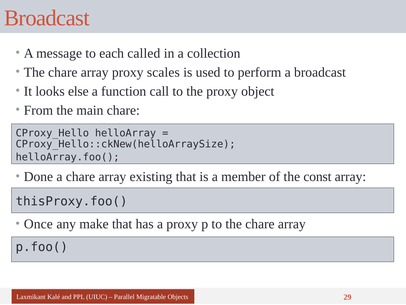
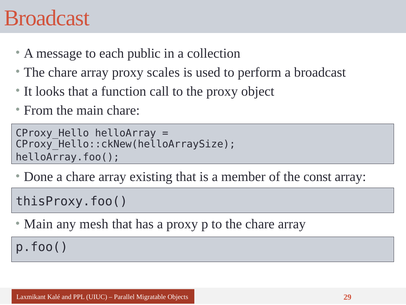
called: called -> public (144, 53)
looks else: else -> that (78, 91)
Once: Once -> Main (38, 224)
make: make -> mesh (94, 224)
